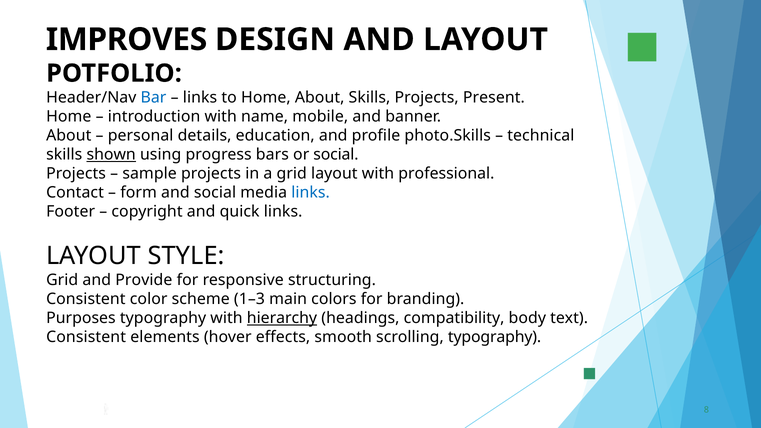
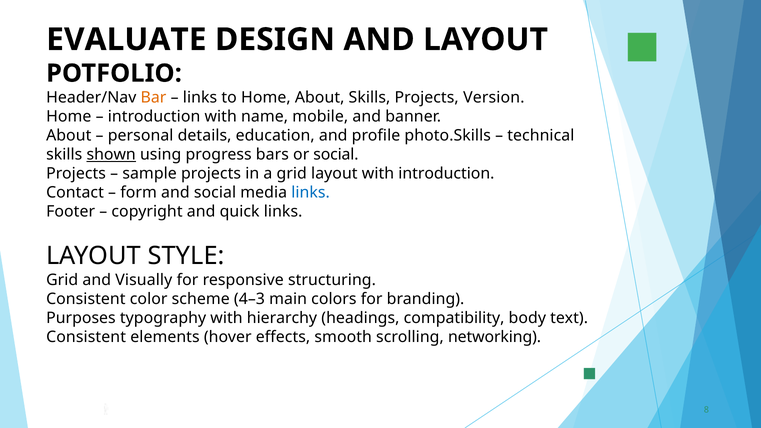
IMPROVES: IMPROVES -> EVALUATE (126, 40)
Bar colour: blue -> orange (154, 97)
Present: Present -> Version (494, 97)
with professional: professional -> introduction (446, 174)
Provide: Provide -> Visually (144, 280)
1–3: 1–3 -> 4–3 (249, 299)
hierarchy underline: present -> none (282, 318)
scrolling typography: typography -> networking (495, 337)
